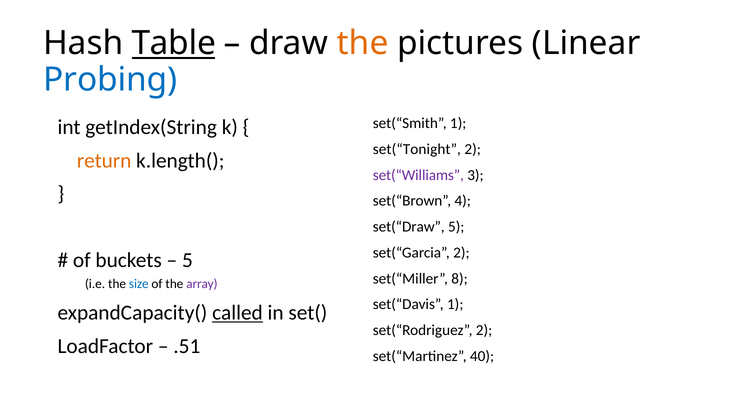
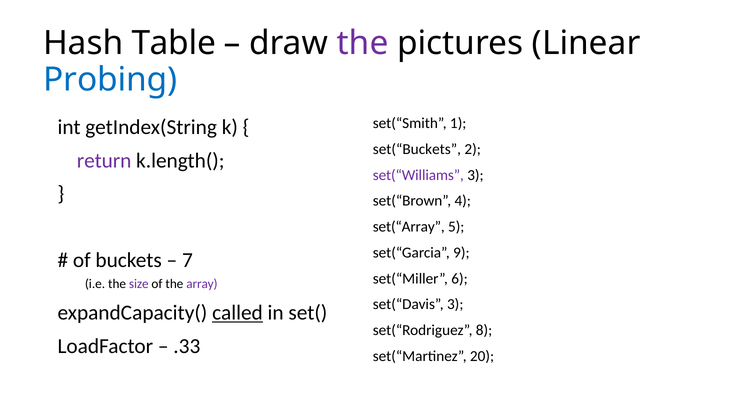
Table underline: present -> none (174, 43)
the colour: orange -> purple (363, 43)
set(“Tonight: set(“Tonight -> set(“Buckets (417, 149)
return colour: orange -> purple (104, 161)
set(“Draw: set(“Draw -> set(“Array (409, 227)
set(“Garcia 2: 2 -> 9 (461, 253)
5: 5 -> 7 (187, 260)
8: 8 -> 6 (460, 279)
size colour: blue -> purple (139, 284)
set(“Davis 1: 1 -> 3 (455, 305)
set(“Rodriguez 2: 2 -> 8 (484, 331)
.51: .51 -> .33 (187, 346)
40: 40 -> 20 (482, 356)
